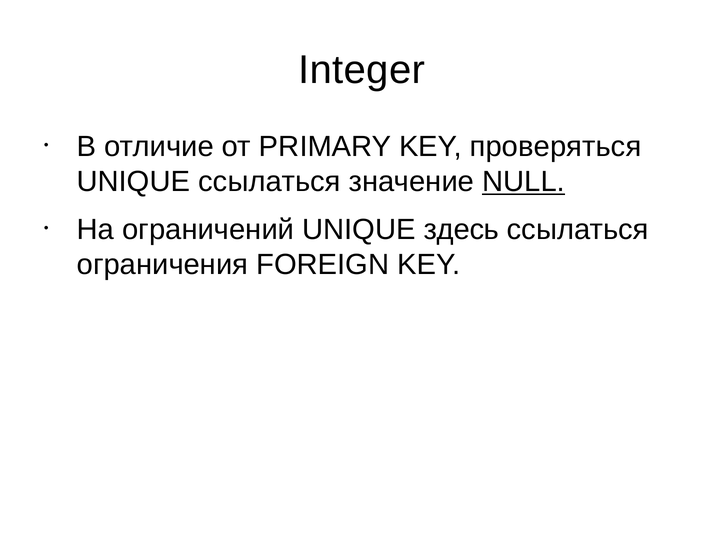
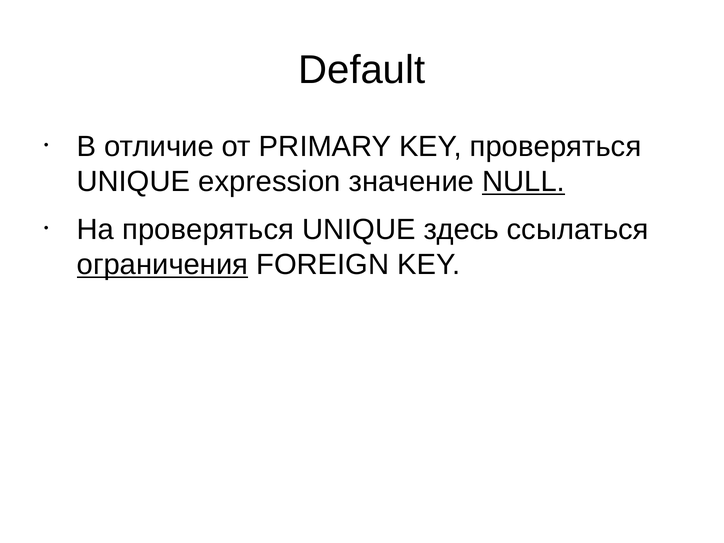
Integer: Integer -> Default (362, 70)
UNIQUE ссылаться: ссылаться -> expression (270, 182)
На ограничений: ограничений -> проверяться (208, 230)
ограничения underline: none -> present (162, 265)
